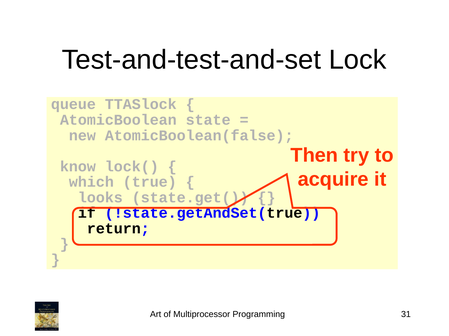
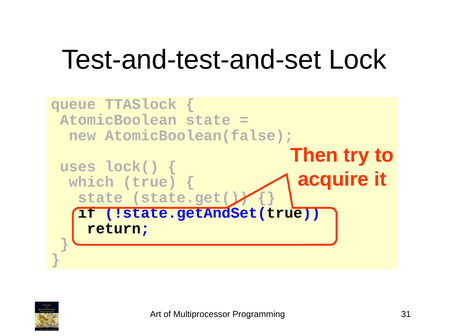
know: know -> uses (78, 167)
looks: looks -> state (100, 198)
